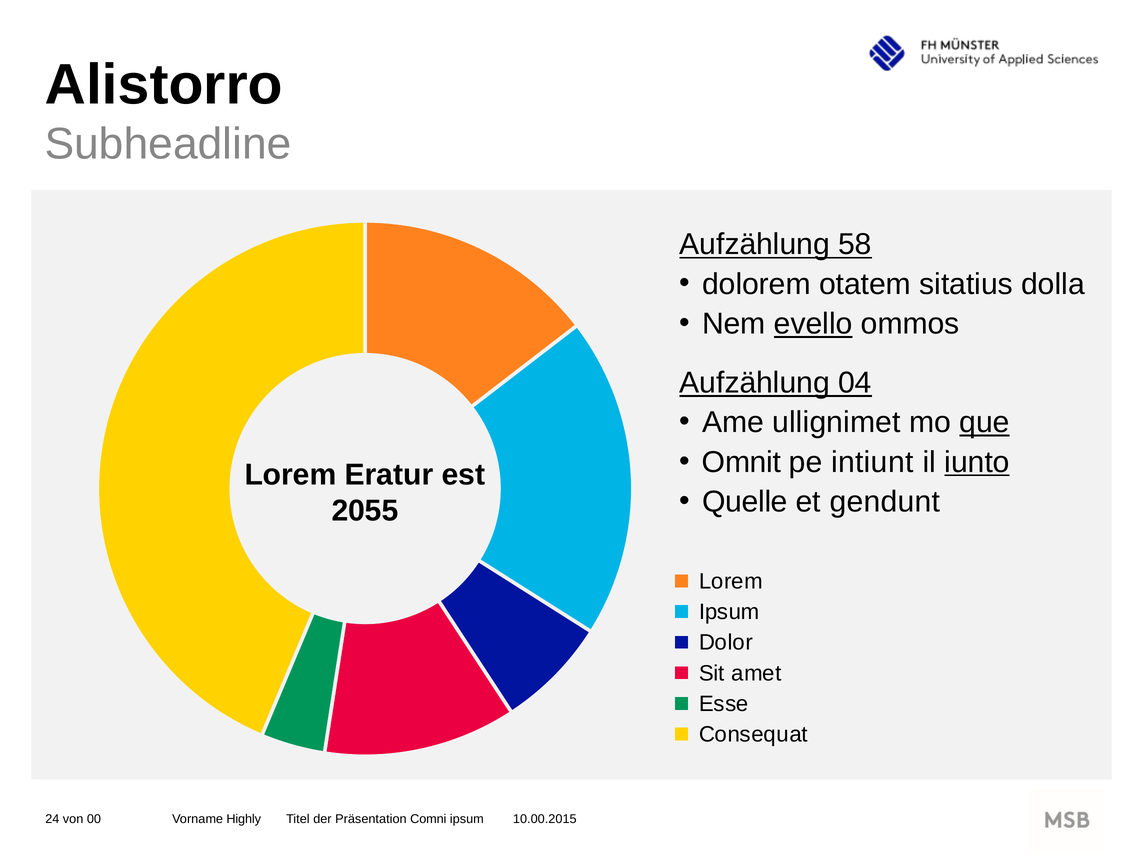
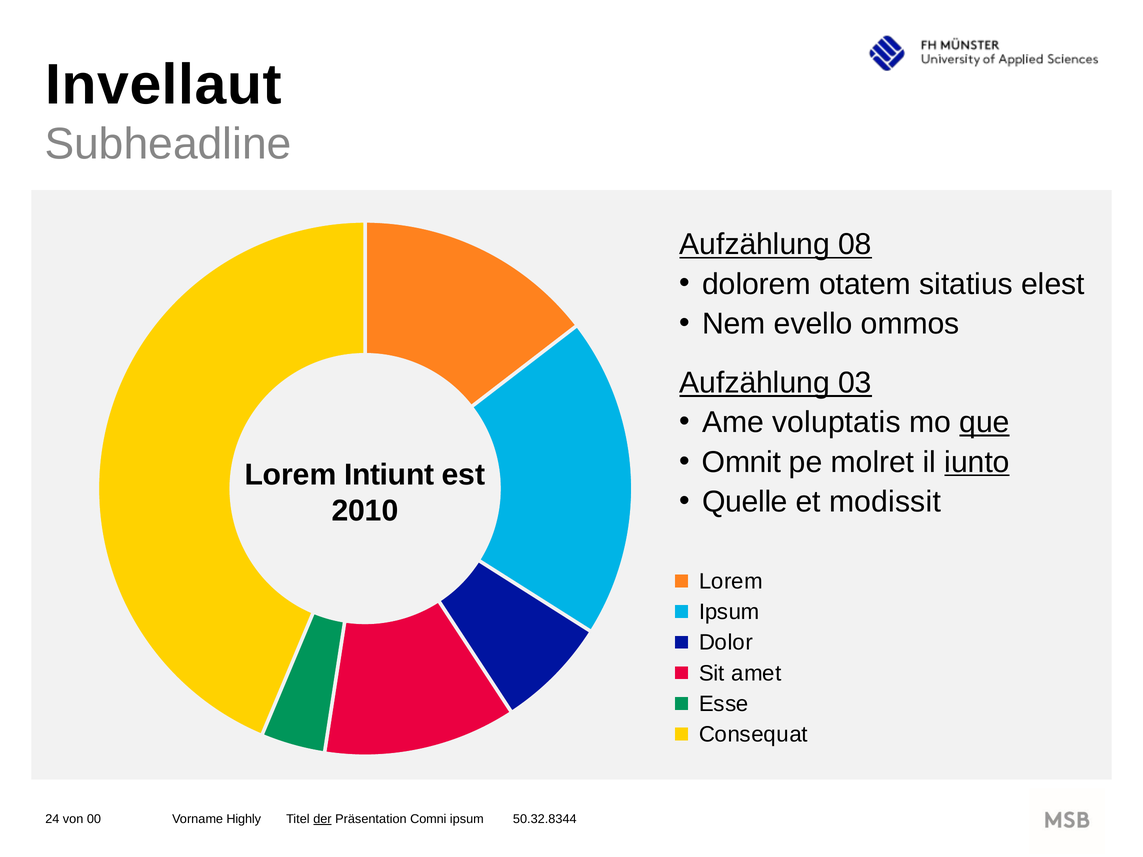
Alistorro: Alistorro -> Invellaut (164, 85)
58: 58 -> 08 (855, 244)
dolla: dolla -> elest (1053, 284)
evello underline: present -> none (813, 324)
04: 04 -> 03 (855, 383)
ullignimet: ullignimet -> voluptatis (836, 423)
intiunt: intiunt -> molret (873, 462)
Eratur: Eratur -> Intiunt (389, 475)
gendunt: gendunt -> modissit (885, 502)
2055: 2055 -> 2010 (365, 511)
der underline: none -> present (322, 819)
10.00.2015: 10.00.2015 -> 50.32.8344 (545, 819)
